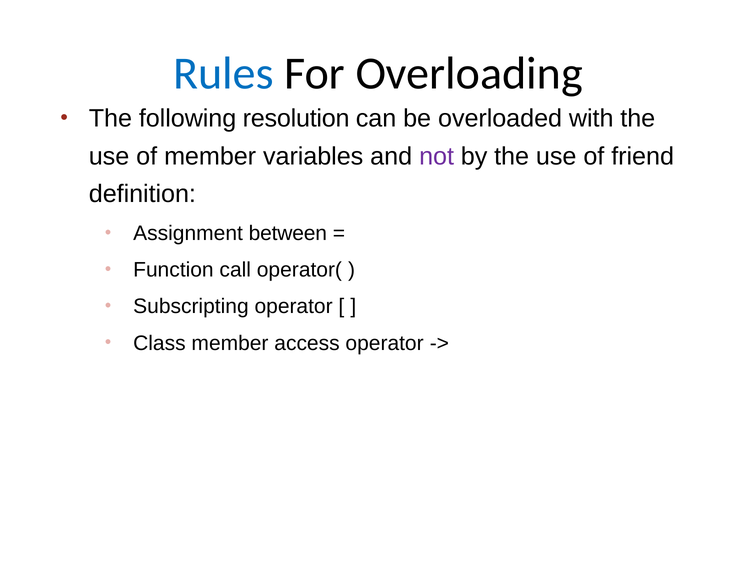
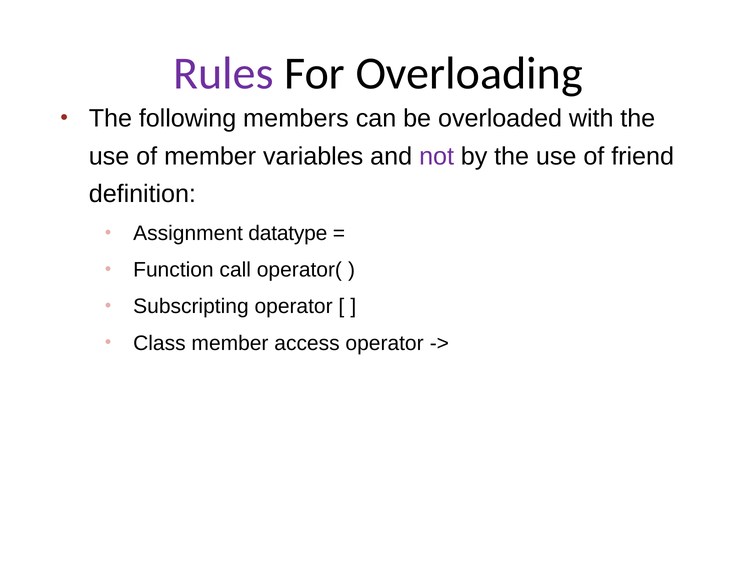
Rules colour: blue -> purple (223, 74)
resolution: resolution -> members (296, 119)
between: between -> datatype (288, 233)
